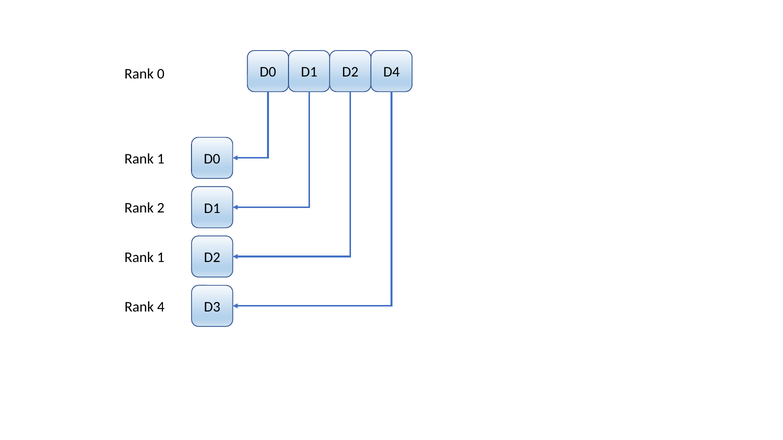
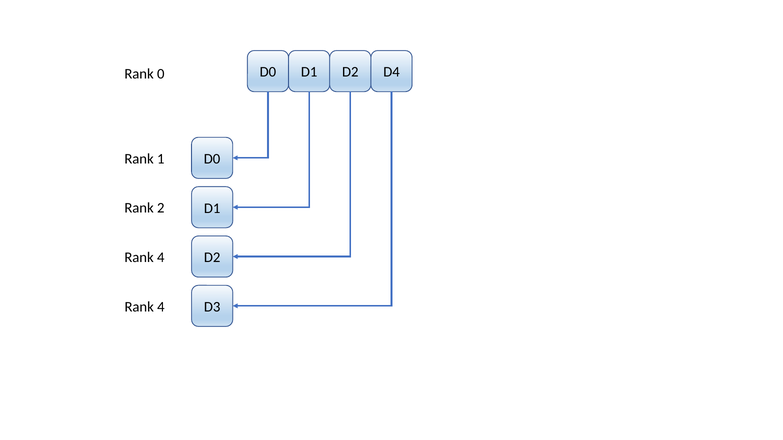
1: 1 -> 4 (161, 258)
